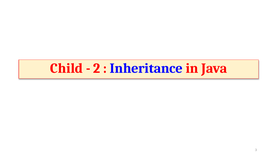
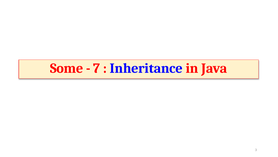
Child: Child -> Some (67, 68)
2: 2 -> 7 (97, 68)
